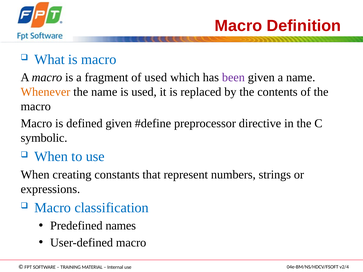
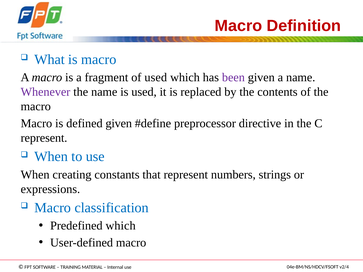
Whenever colour: orange -> purple (45, 92)
symbolic: symbolic -> represent (44, 138)
Predefined names: names -> which (121, 226)
